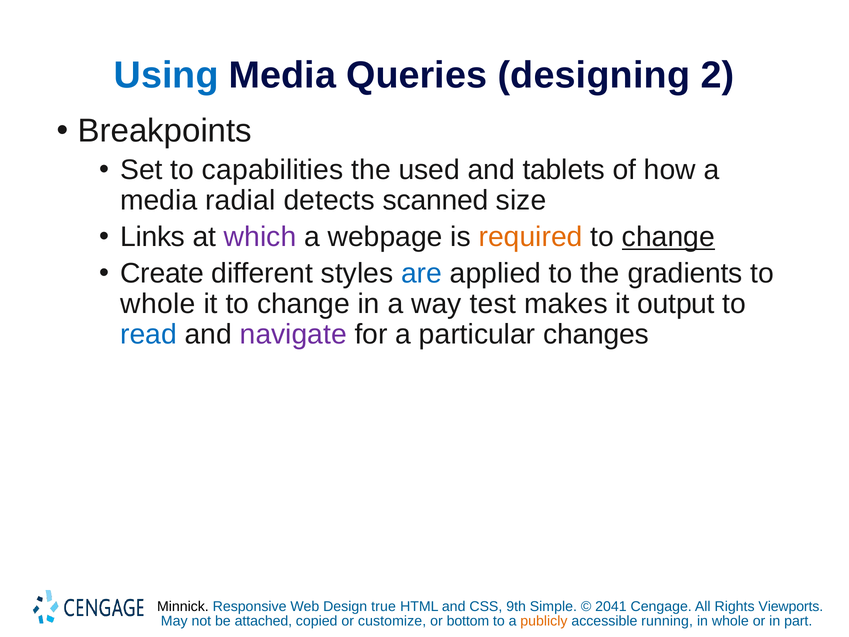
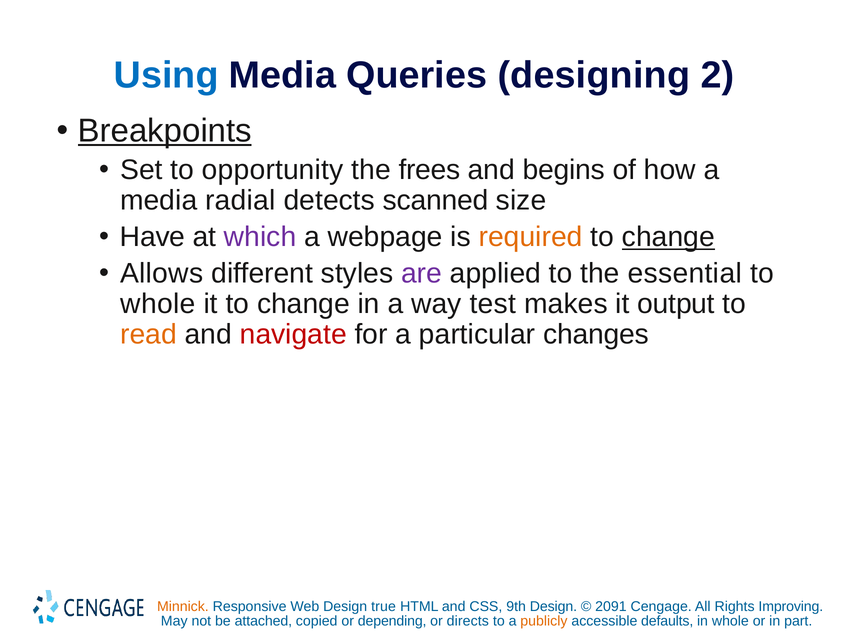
Breakpoints underline: none -> present (165, 131)
capabilities: capabilities -> opportunity (273, 170)
used: used -> frees (429, 170)
tablets: tablets -> begins (564, 170)
Links: Links -> Have (153, 237)
Create: Create -> Allows (162, 273)
are colour: blue -> purple (422, 273)
gradients: gradients -> essential (685, 273)
read colour: blue -> orange (149, 334)
navigate colour: purple -> red (293, 334)
Minnick colour: black -> orange (183, 607)
9th Simple: Simple -> Design (553, 607)
2041: 2041 -> 2091 (611, 607)
Viewports: Viewports -> Improving (791, 607)
customize: customize -> depending (392, 621)
bottom: bottom -> directs (468, 621)
running: running -> defaults (667, 621)
